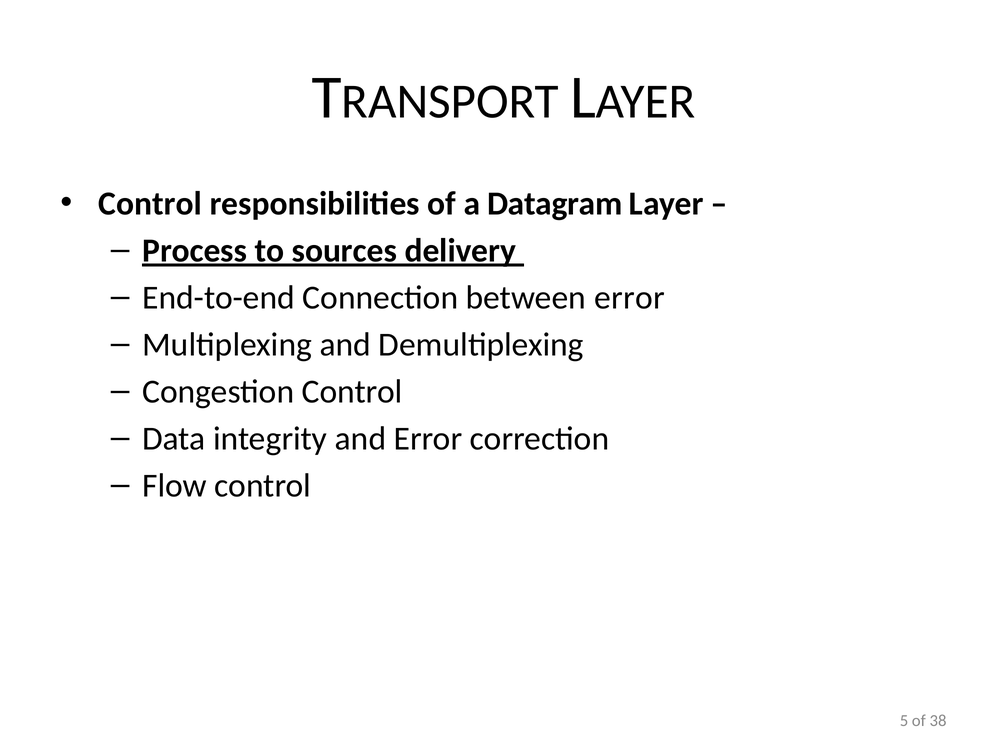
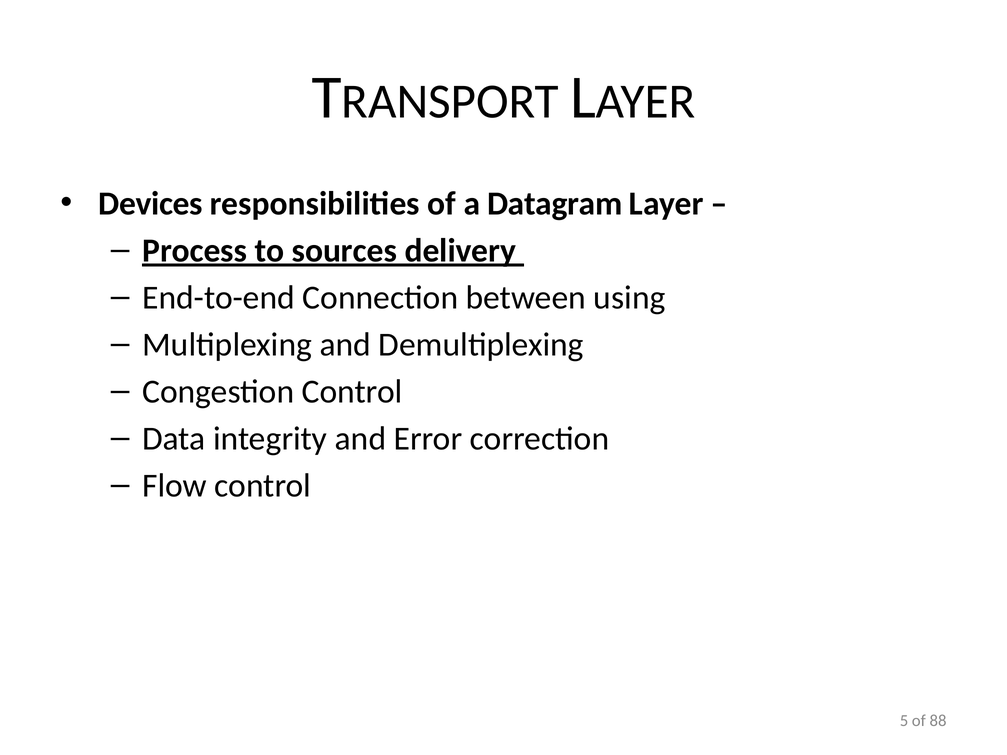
Control: Control -> Devices (150, 204)
between error: error -> using (630, 298)
38: 38 -> 88 (938, 721)
